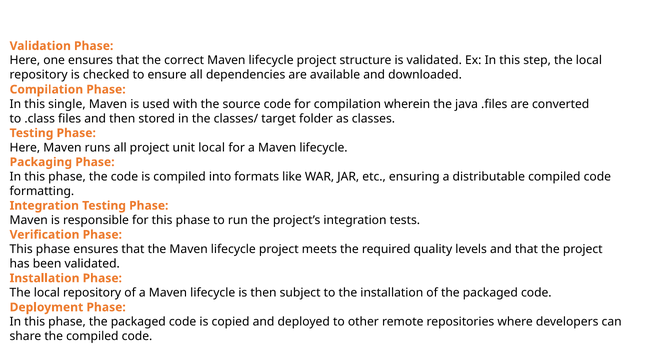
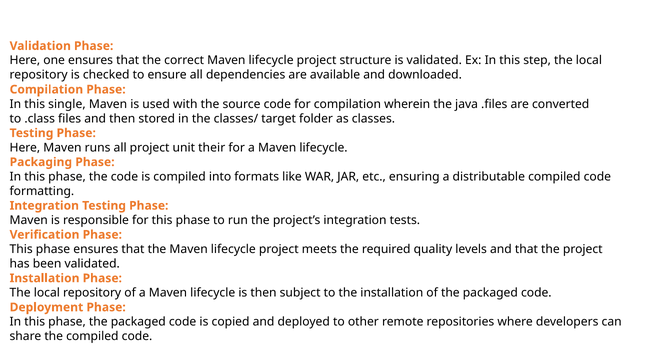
unit local: local -> their (212, 148)
